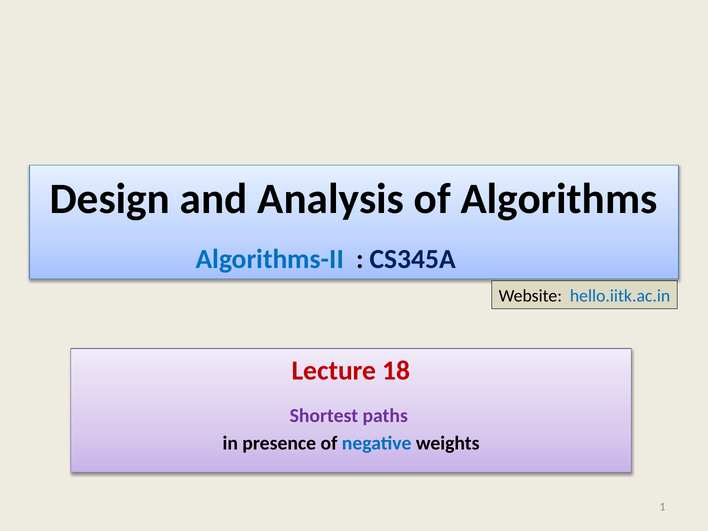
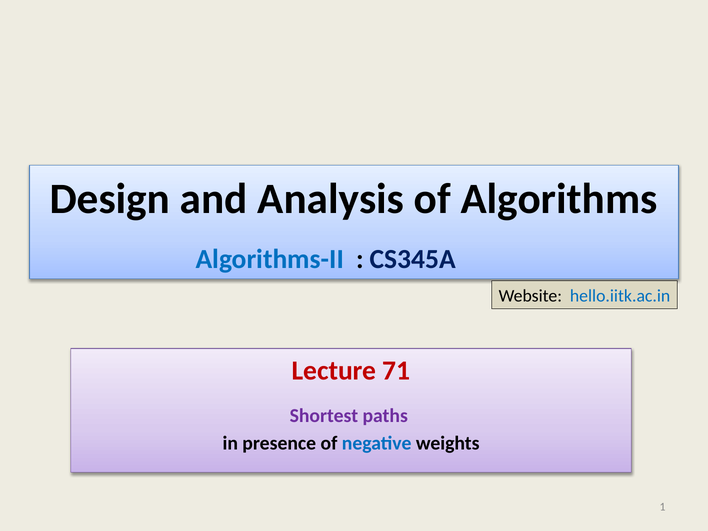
18: 18 -> 71 (396, 370)
